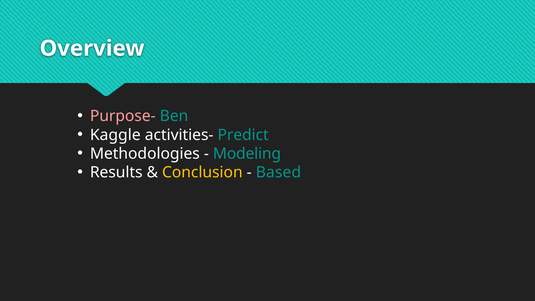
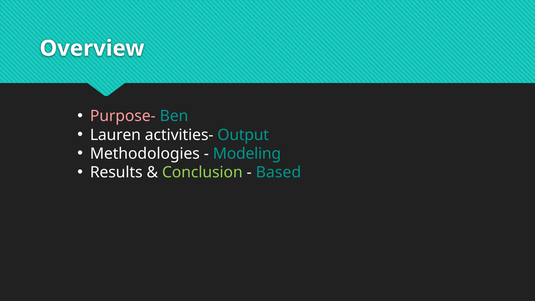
Kaggle: Kaggle -> Lauren (115, 135)
Predict: Predict -> Output (243, 135)
Conclusion colour: yellow -> light green (202, 172)
